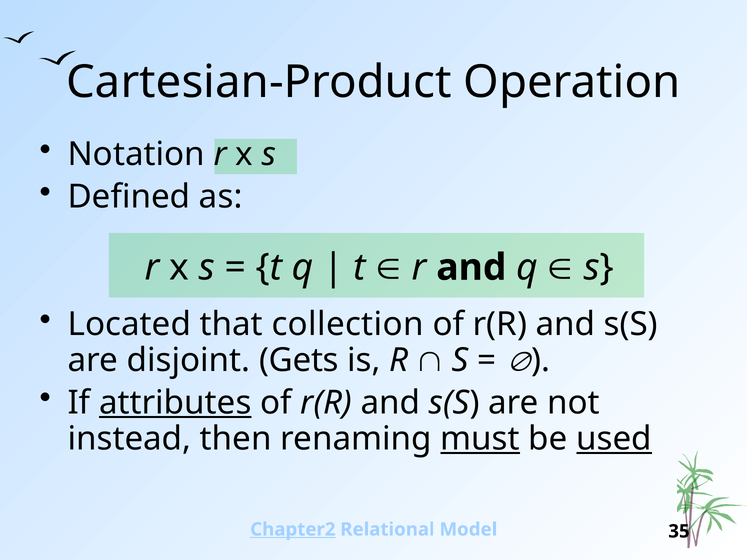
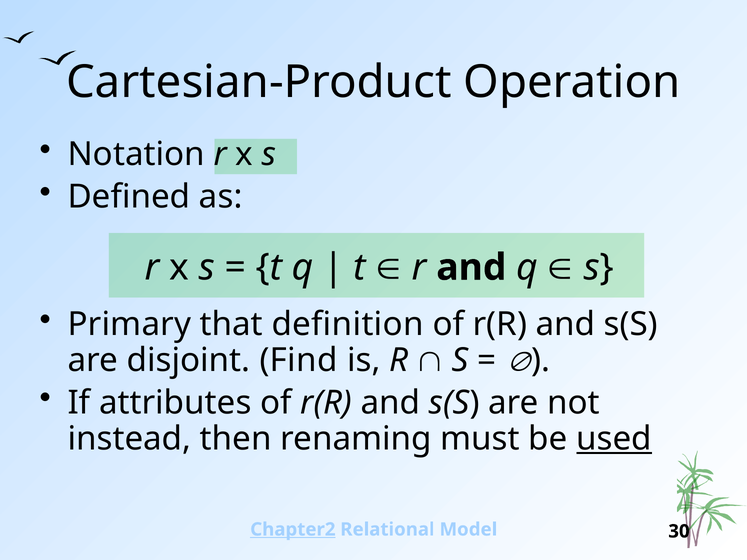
Located: Located -> Primary (129, 325)
collection: collection -> definition (348, 325)
Gets: Gets -> Find (299, 360)
attributes underline: present -> none (175, 403)
must underline: present -> none (480, 439)
35: 35 -> 30 (679, 532)
